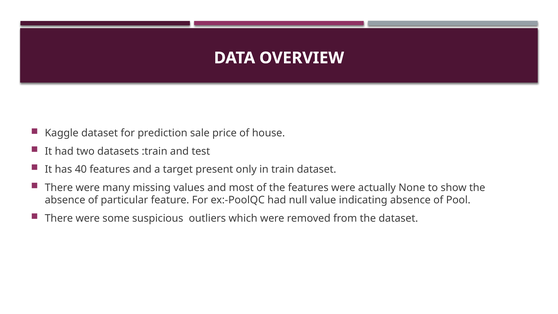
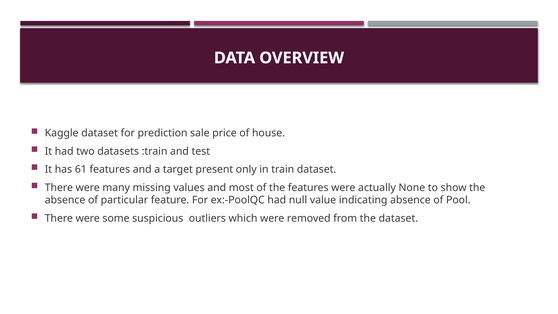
40: 40 -> 61 (81, 169)
